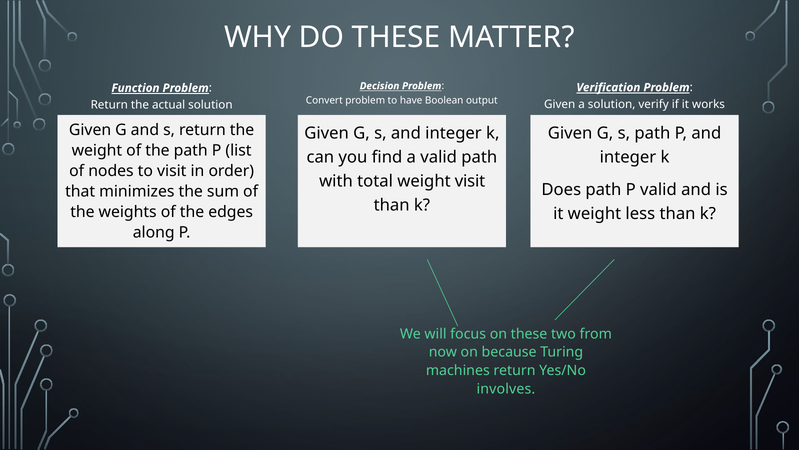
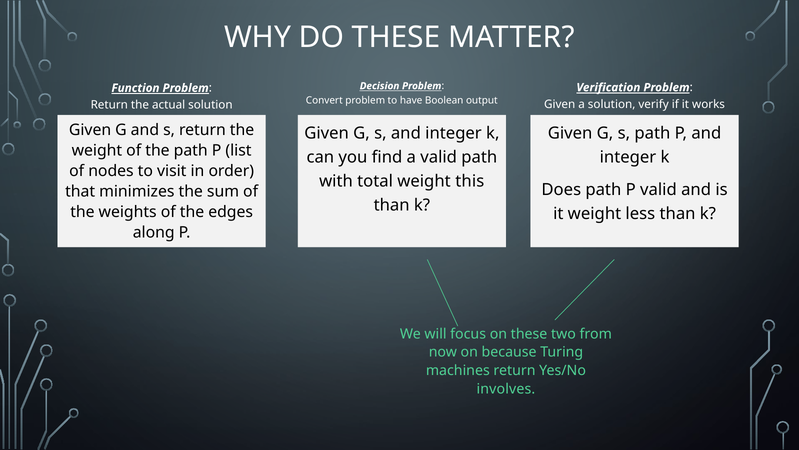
weight visit: visit -> this (470, 181)
